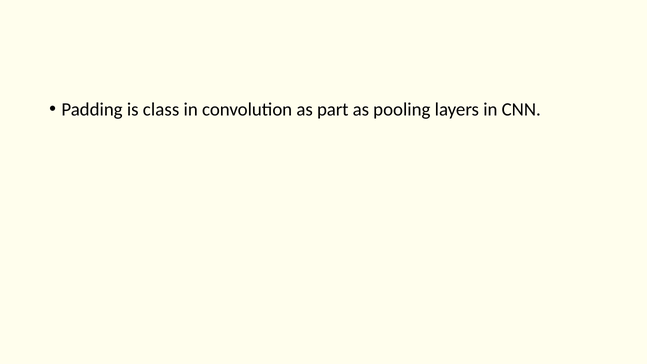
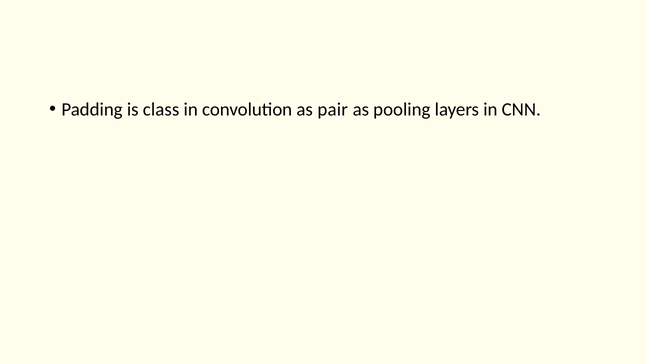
part: part -> pair (333, 109)
